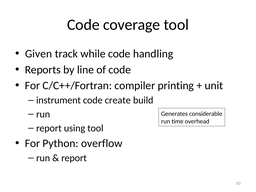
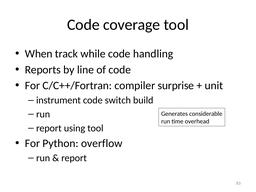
Given: Given -> When (39, 54)
printing: printing -> surprise (176, 86)
create: create -> switch (118, 100)
